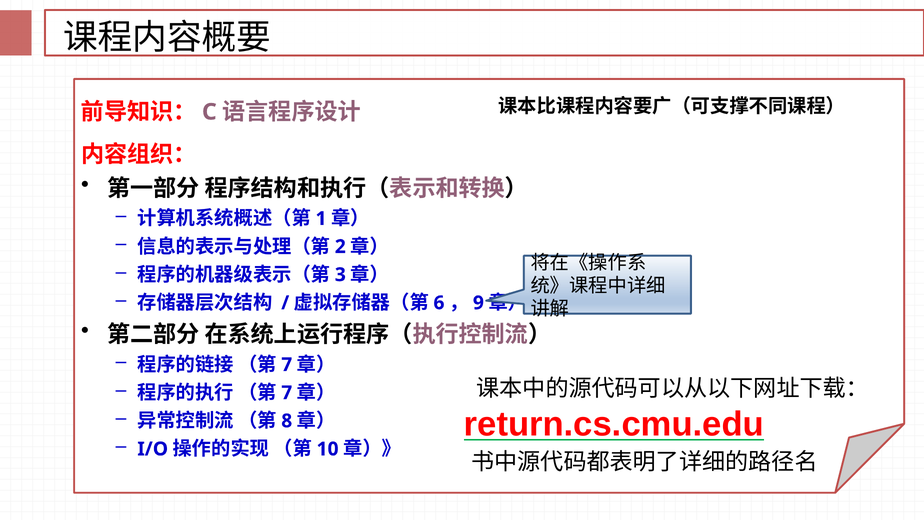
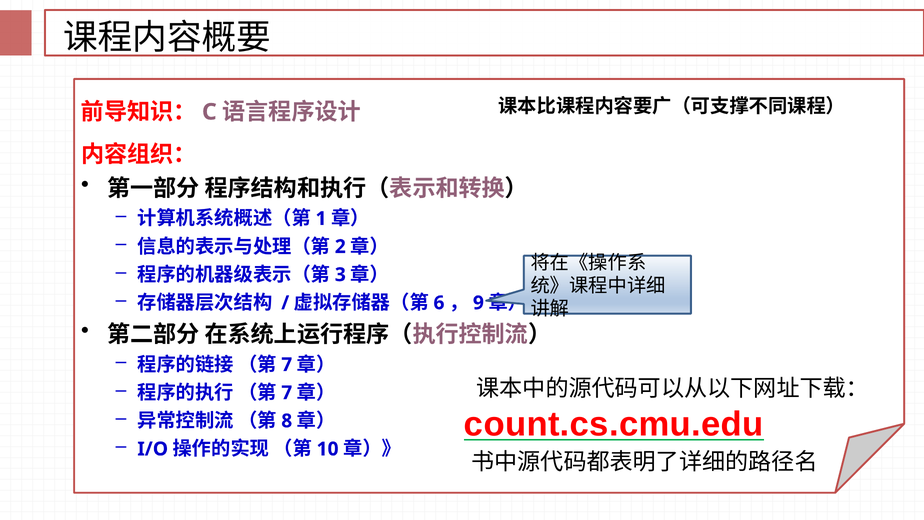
return.cs.cmu.edu: return.cs.cmu.edu -> count.cs.cmu.edu (614, 424)
